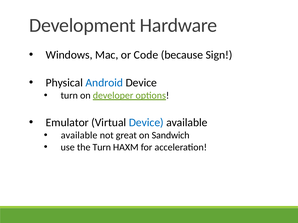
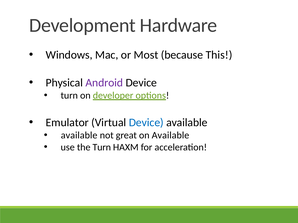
Code: Code -> Most (146, 55)
Sign: Sign -> This (219, 55)
Android colour: blue -> purple (104, 83)
on Sandwich: Sandwich -> Available (170, 136)
